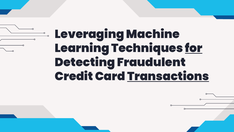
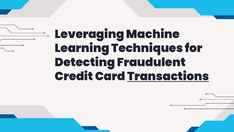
for underline: present -> none (194, 48)
